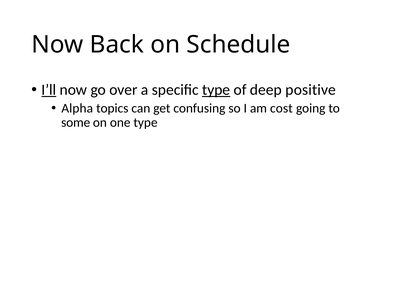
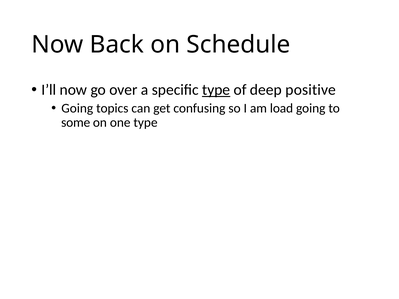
I’ll underline: present -> none (49, 90)
Alpha: Alpha -> Going (77, 108)
cost: cost -> load (282, 108)
